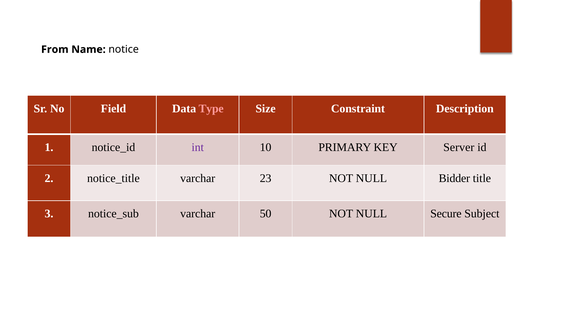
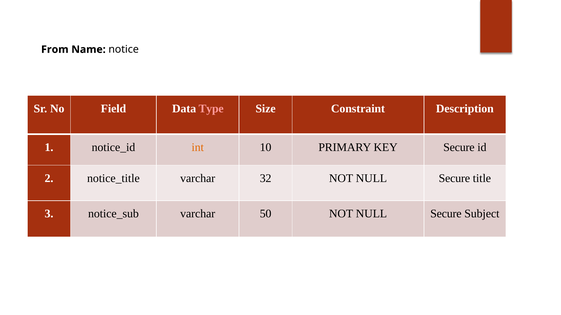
int colour: purple -> orange (198, 148)
KEY Server: Server -> Secure (459, 148)
23: 23 -> 32 (266, 178)
Bidder: Bidder -> Secure (454, 178)
